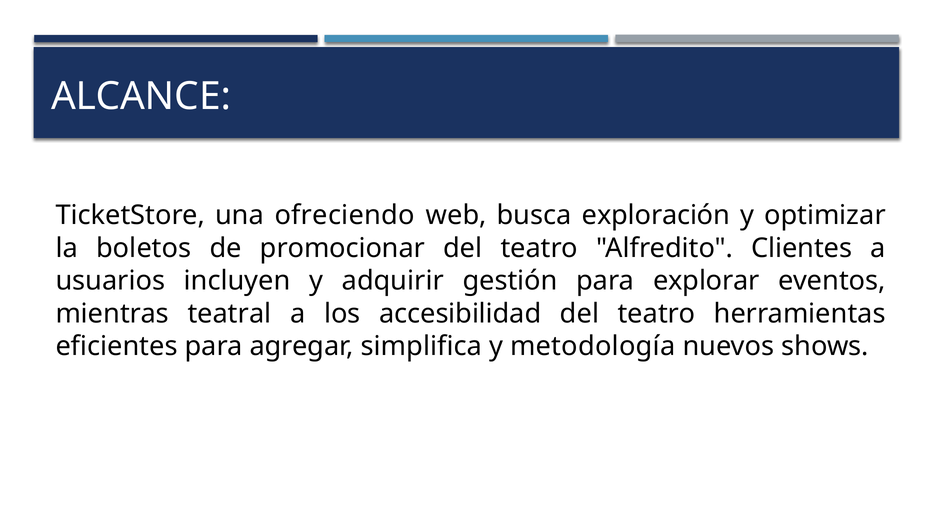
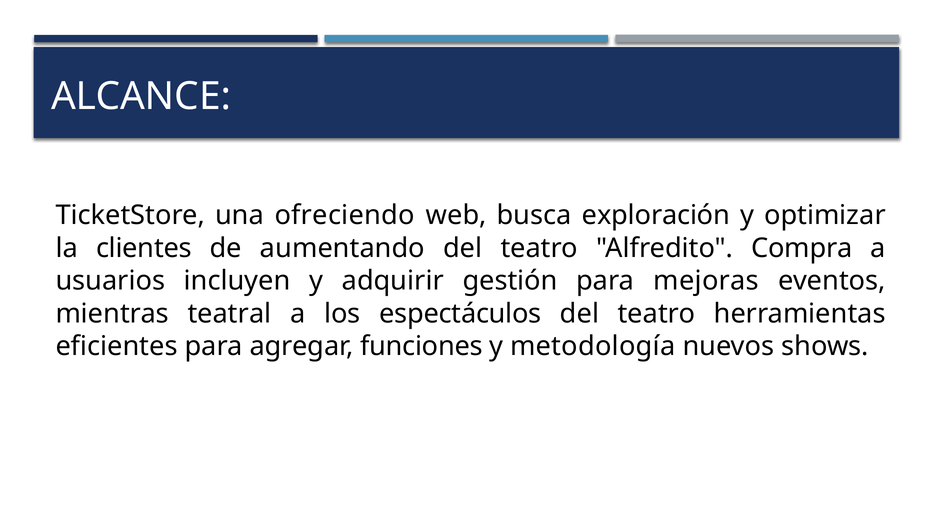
boletos: boletos -> clientes (144, 248)
promocionar: promocionar -> aumentando (342, 248)
Clientes: Clientes -> Compra (802, 248)
explorar: explorar -> mejoras (706, 281)
accesibilidad: accesibilidad -> espectáculos (460, 313)
simplifica: simplifica -> funciones (421, 346)
